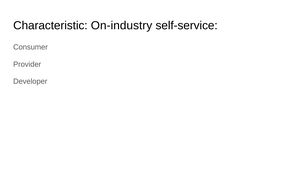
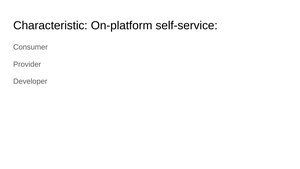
On-industry: On-industry -> On-platform (122, 25)
